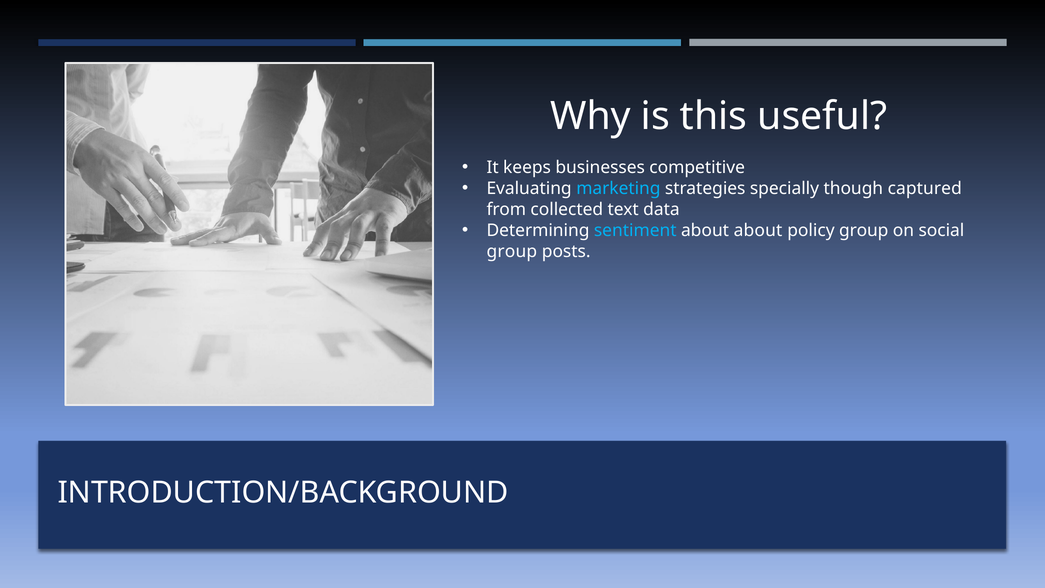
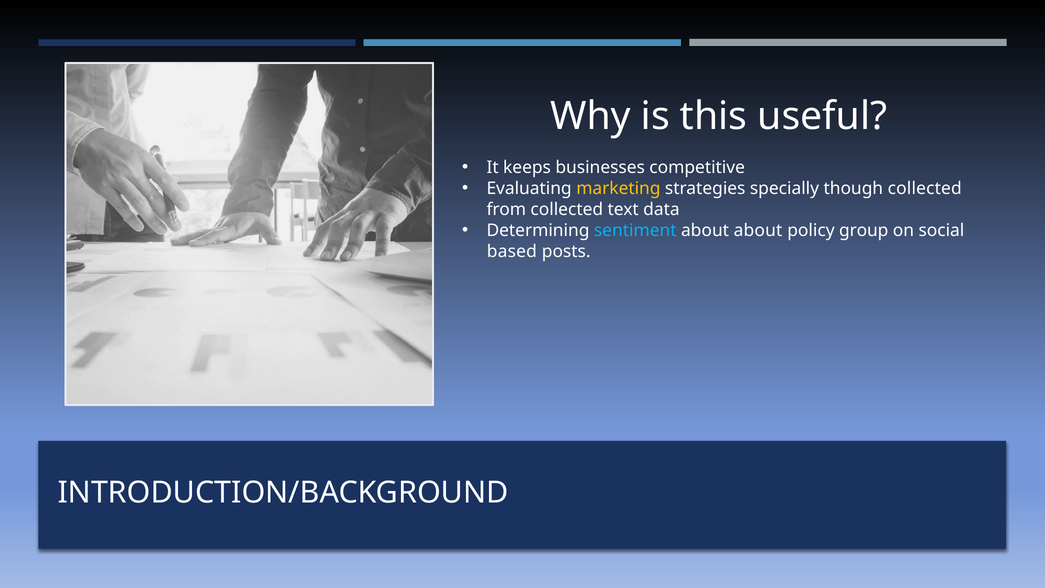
marketing colour: light blue -> yellow (618, 189)
though captured: captured -> collected (925, 189)
group: group -> based (512, 251)
